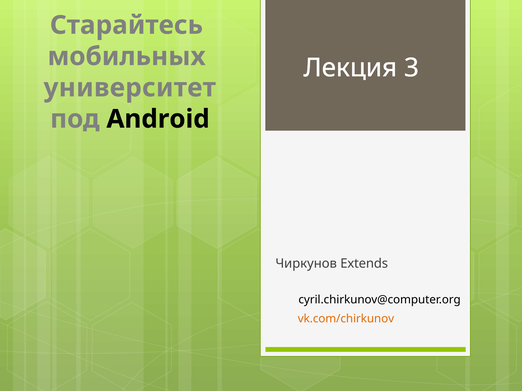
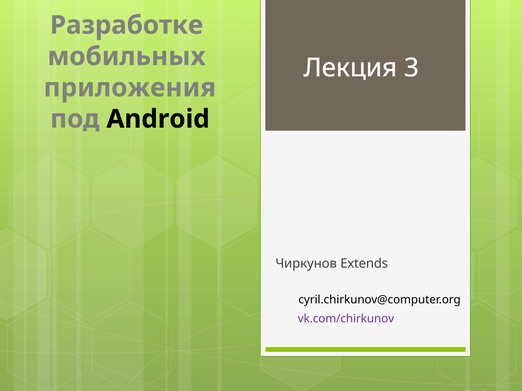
Старайтесь: Старайтесь -> Разработке (127, 25)
университет: университет -> приложения (130, 88)
vk.com/chirkunov colour: orange -> purple (346, 319)
